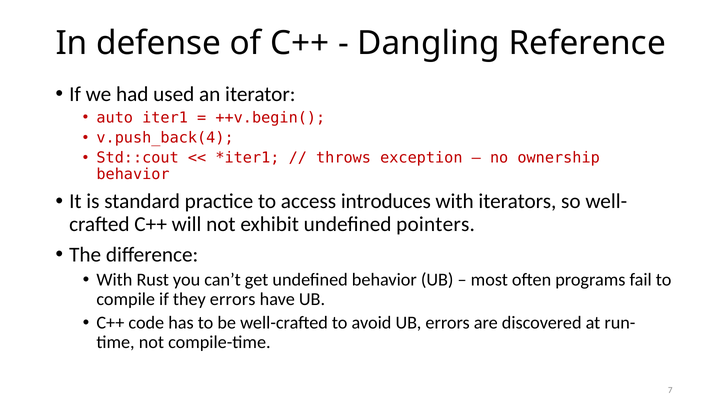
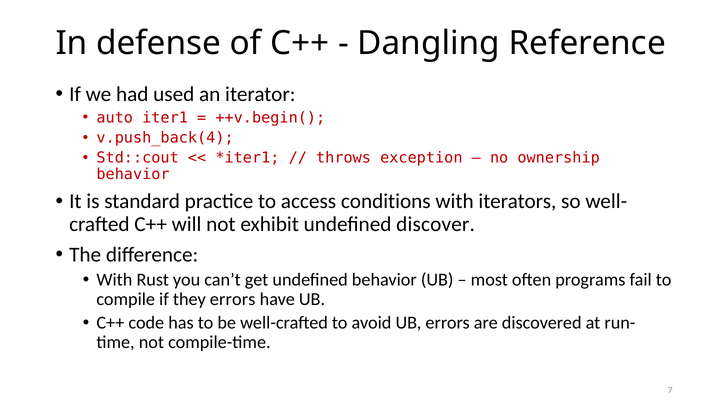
introduces: introduces -> conditions (386, 202)
pointers: pointers -> discover (436, 225)
